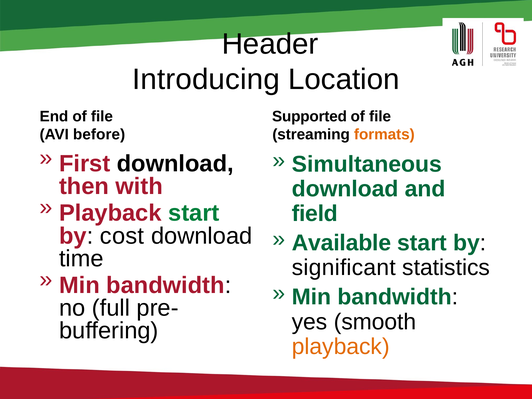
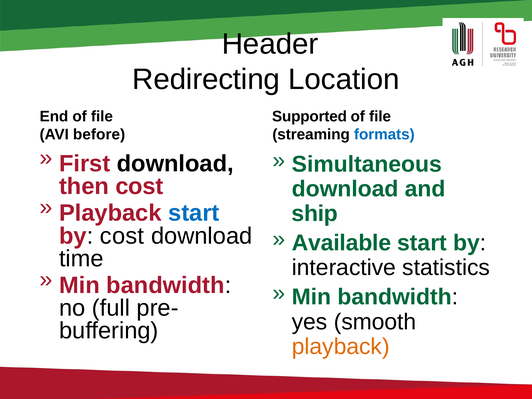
Introducing: Introducing -> Redirecting (206, 80)
formats colour: orange -> blue (384, 135)
then with: with -> cost (139, 186)
start colour: green -> blue (194, 213)
field: field -> ship (315, 214)
significant: significant -> interactive (344, 268)
